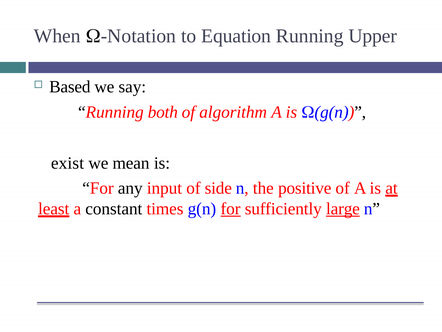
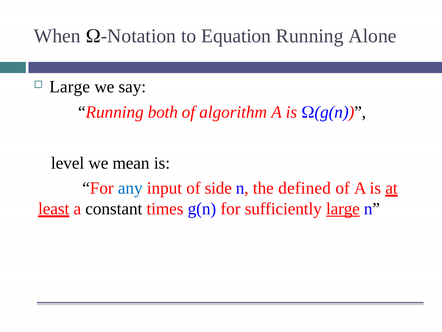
Upper: Upper -> Alone (373, 36)
Based: Based -> Large (70, 87)
exist: exist -> level (68, 163)
any colour: black -> blue (130, 188)
positive: positive -> defined (305, 188)
for underline: present -> none (231, 208)
